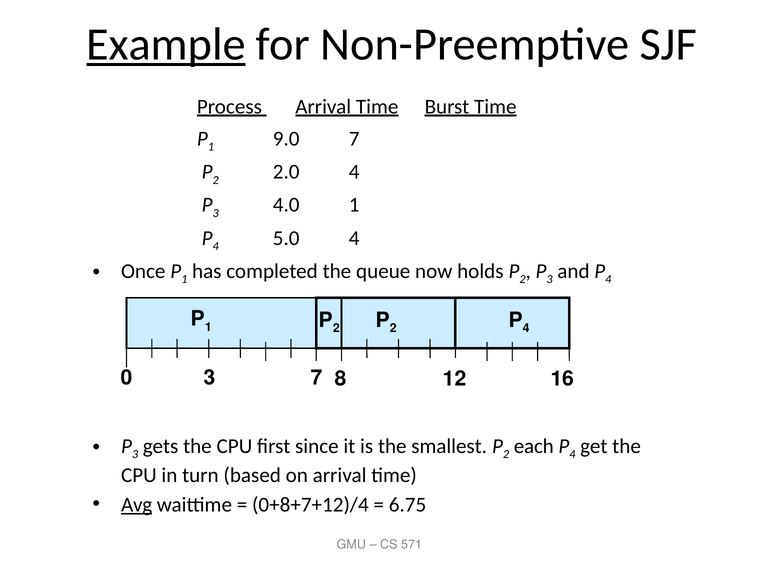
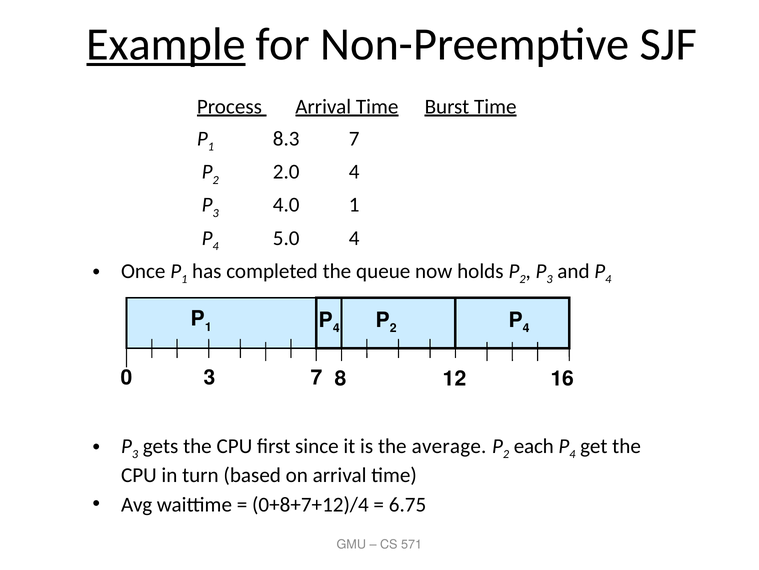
9.0: 9.0 -> 8.3 (286, 139)
2: 2 -> 4 (336, 328)
smallest: smallest -> average (449, 446)
Avg underline: present -> none (137, 504)
